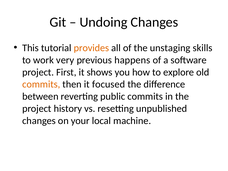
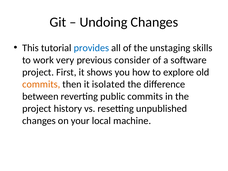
provides colour: orange -> blue (91, 48)
happens: happens -> consider (132, 60)
focused: focused -> isolated (109, 84)
